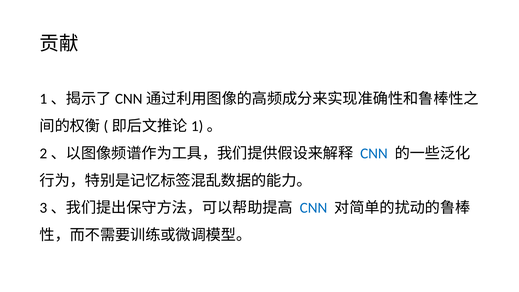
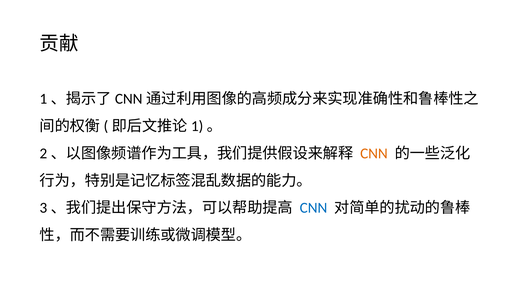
CNN colour: blue -> orange (374, 153)
